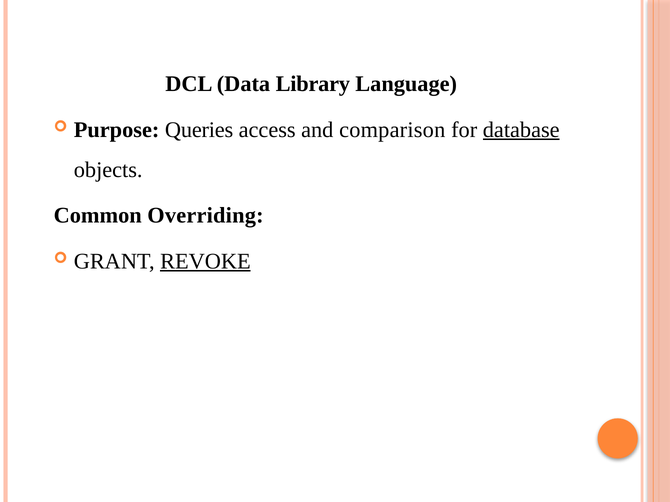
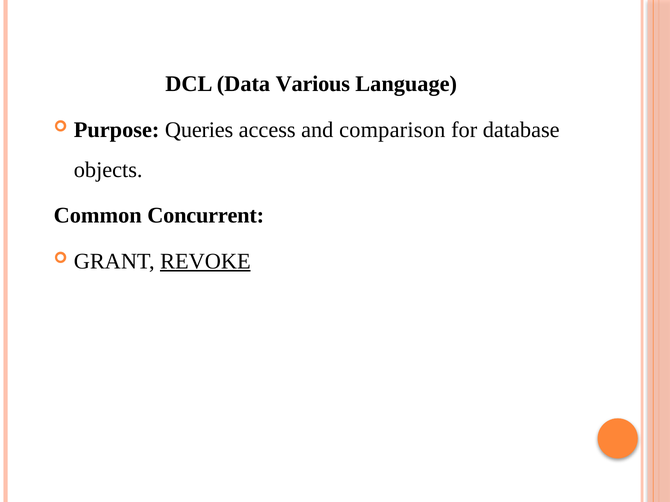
Library: Library -> Various (313, 84)
database underline: present -> none (521, 130)
Overriding: Overriding -> Concurrent (206, 216)
